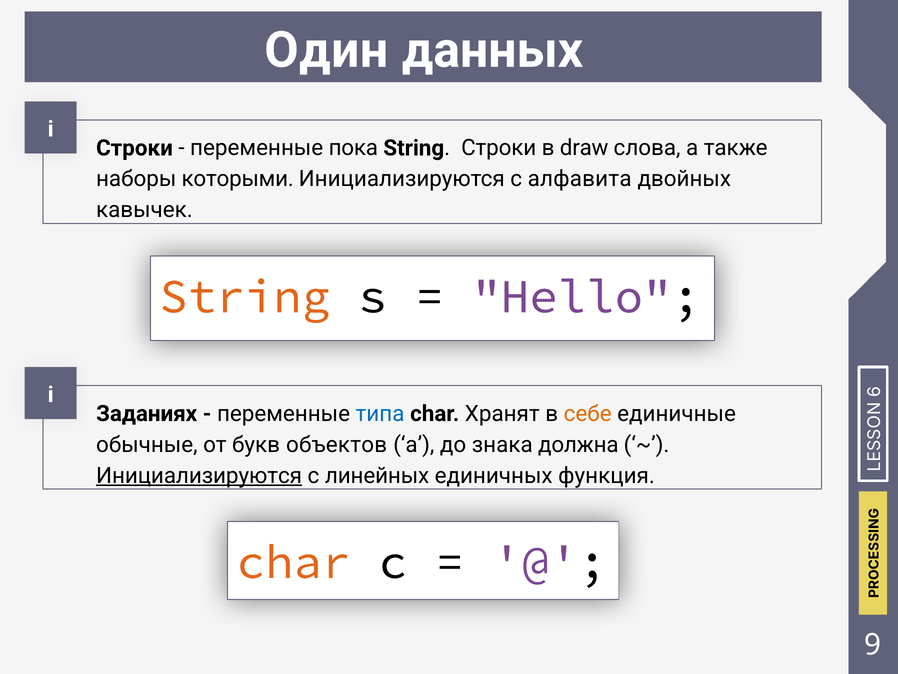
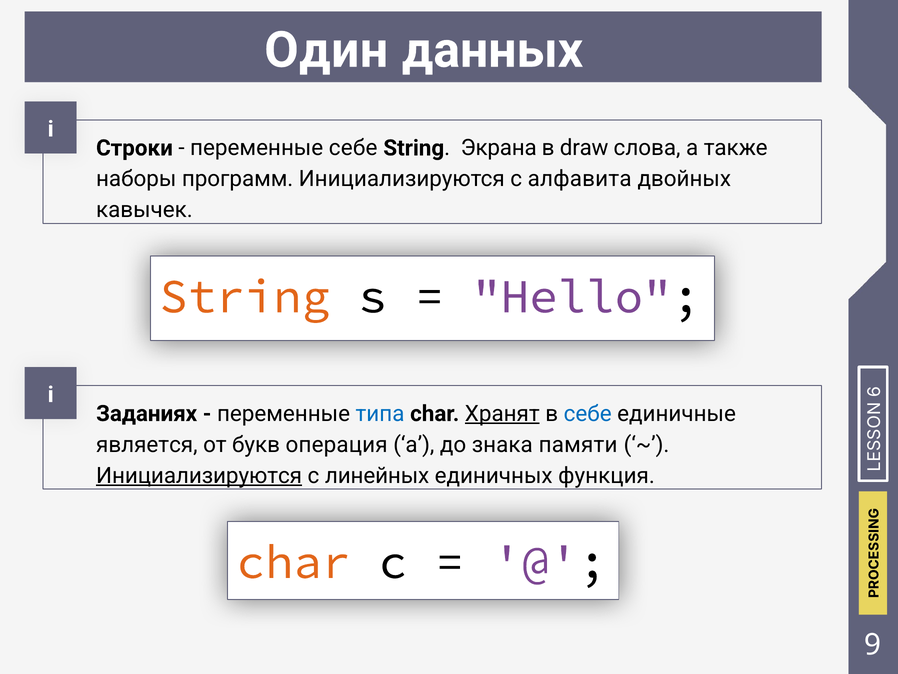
переменные пока: пока -> себе (353, 148)
String Строки: Строки -> Экрана (499, 148)
которыми: которыми -> программ (238, 179)
Хранят underline: none -> present (502, 413)
себе colour: orange -> blue (588, 413)
обычные: обычные -> является (147, 444)
объектов: объектов -> операция (337, 444)
должна: должна -> памяти (578, 444)
